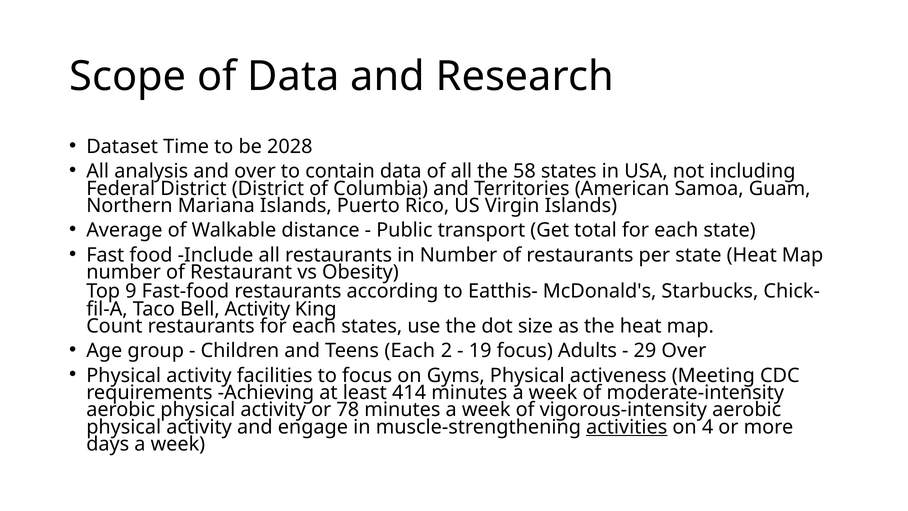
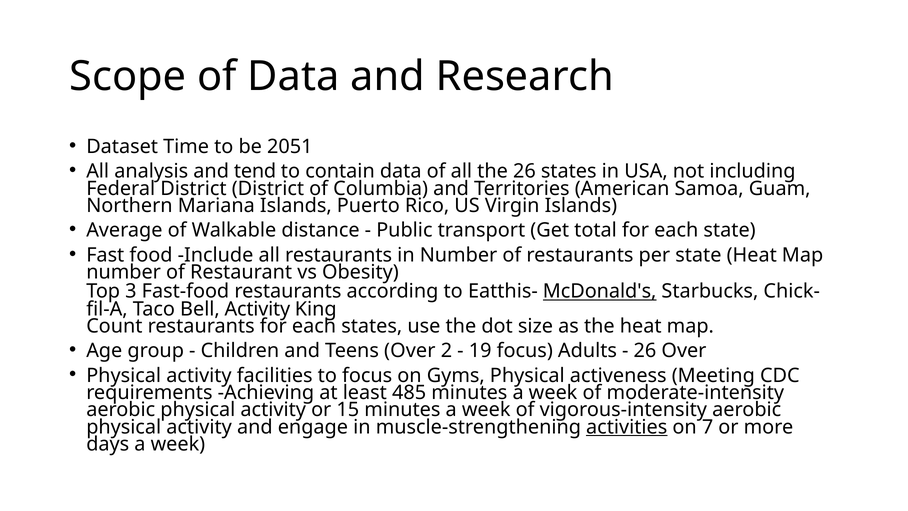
2028: 2028 -> 2051 (290, 147)
and over: over -> tend (255, 171)
the 58: 58 -> 26 (524, 171)
9: 9 -> 3 (131, 291)
McDonald's underline: none -> present (600, 291)
Teens Each: Each -> Over (410, 351)
29: 29 -> 26 (645, 351)
414: 414 -> 485 (409, 393)
78: 78 -> 15 (348, 410)
4: 4 -> 7 (708, 427)
